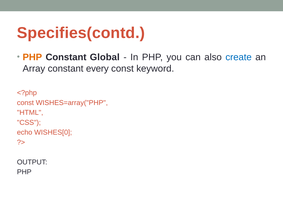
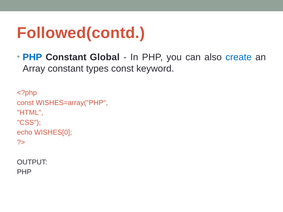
Specifies(contd: Specifies(contd -> Followed(contd (81, 33)
PHP colour: orange -> blue (32, 57)
every: every -> types (97, 69)
